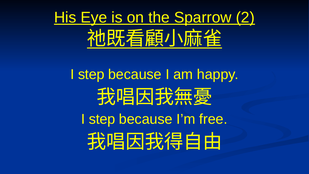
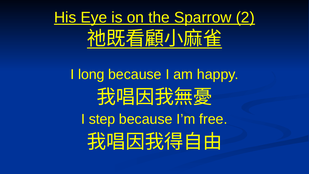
step: step -> long (91, 74)
